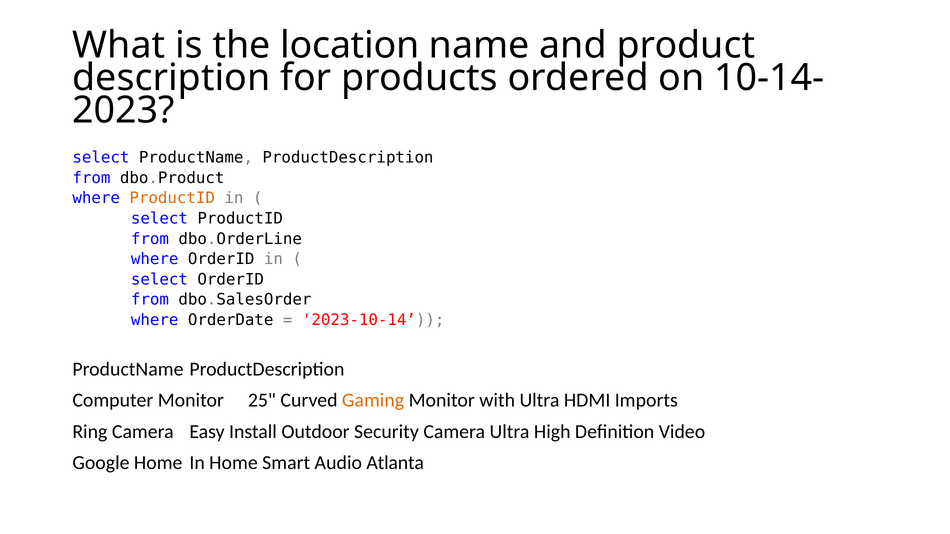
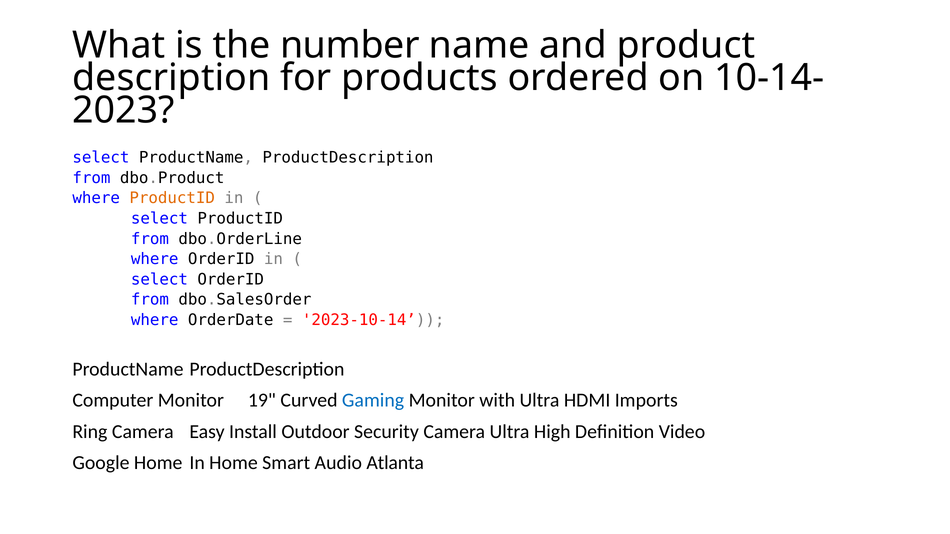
location: location -> number (350, 46)
25: 25 -> 19 (262, 401)
Gaming colour: orange -> blue (373, 401)
